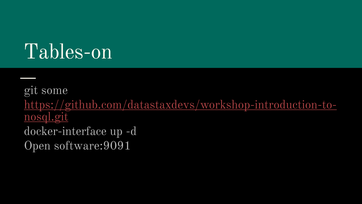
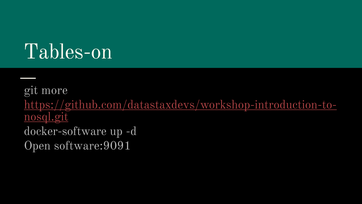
some: some -> more (55, 90)
docker-interface: docker-interface -> docker-software (65, 131)
